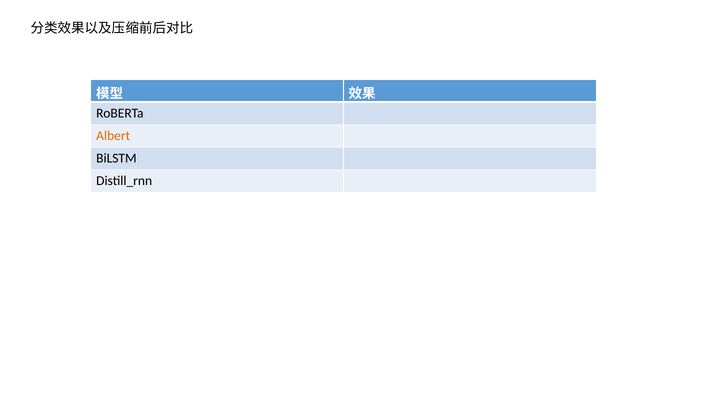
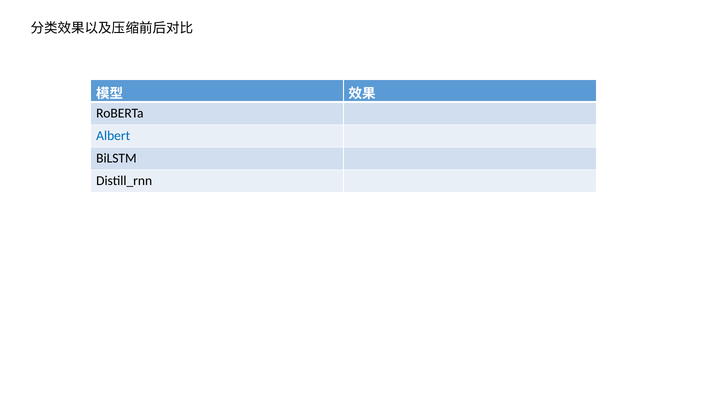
Albert colour: orange -> blue (113, 136)
